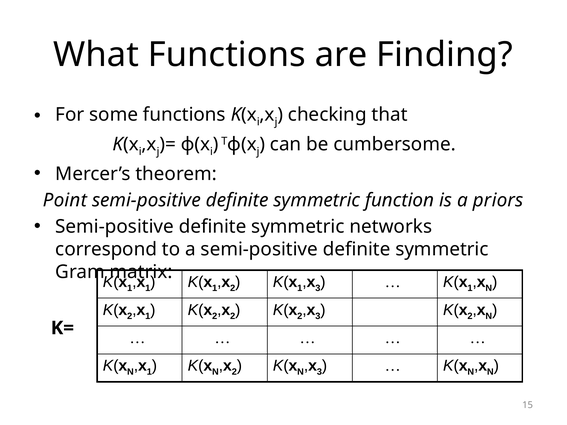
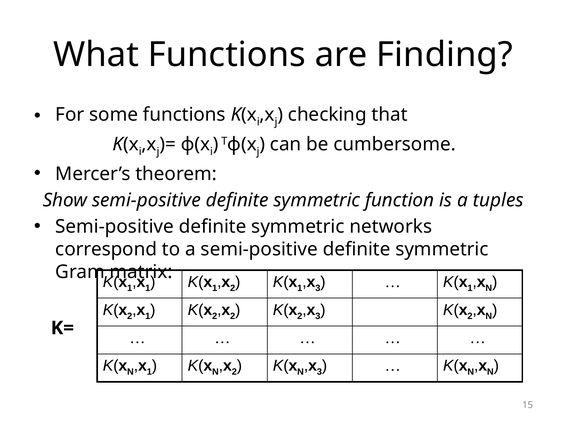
Point: Point -> Show (65, 200)
priors: priors -> tuples (498, 200)
